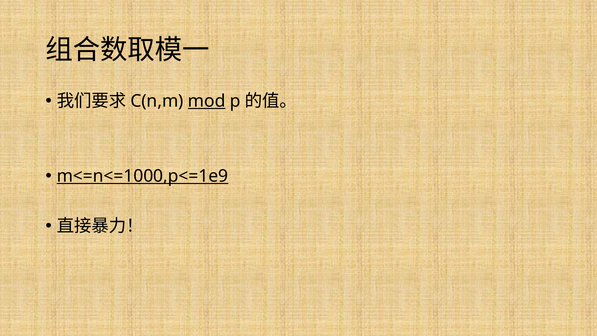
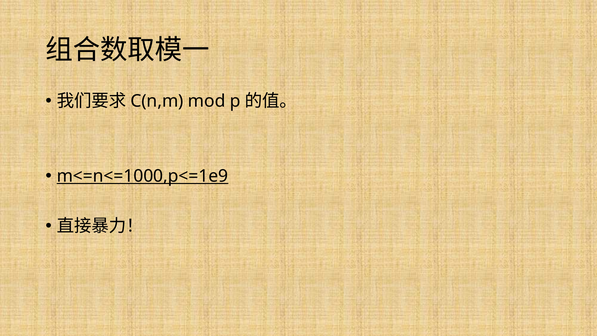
mod underline: present -> none (207, 101)
